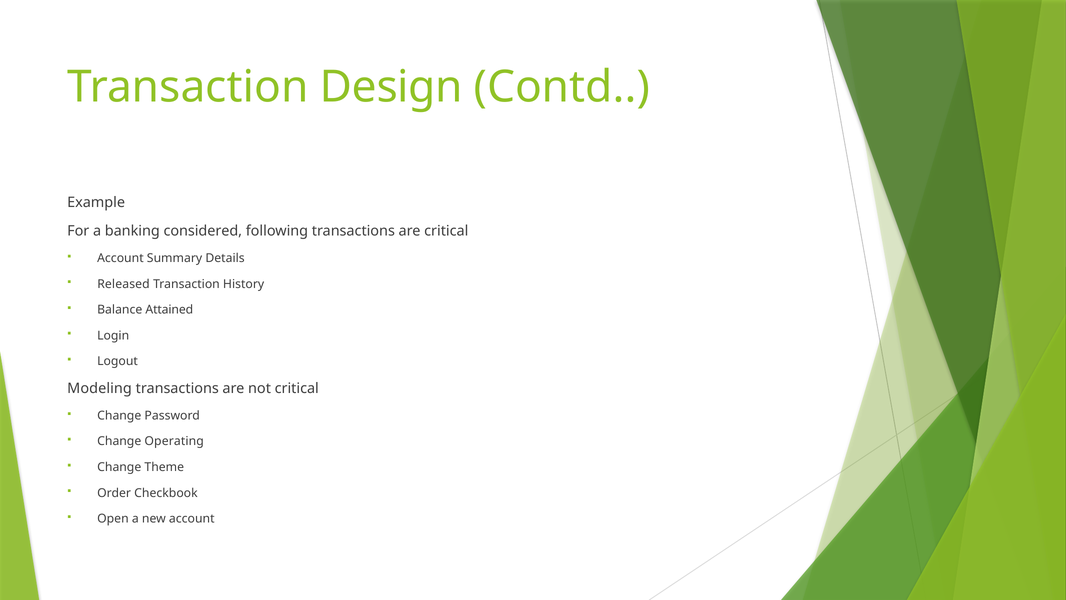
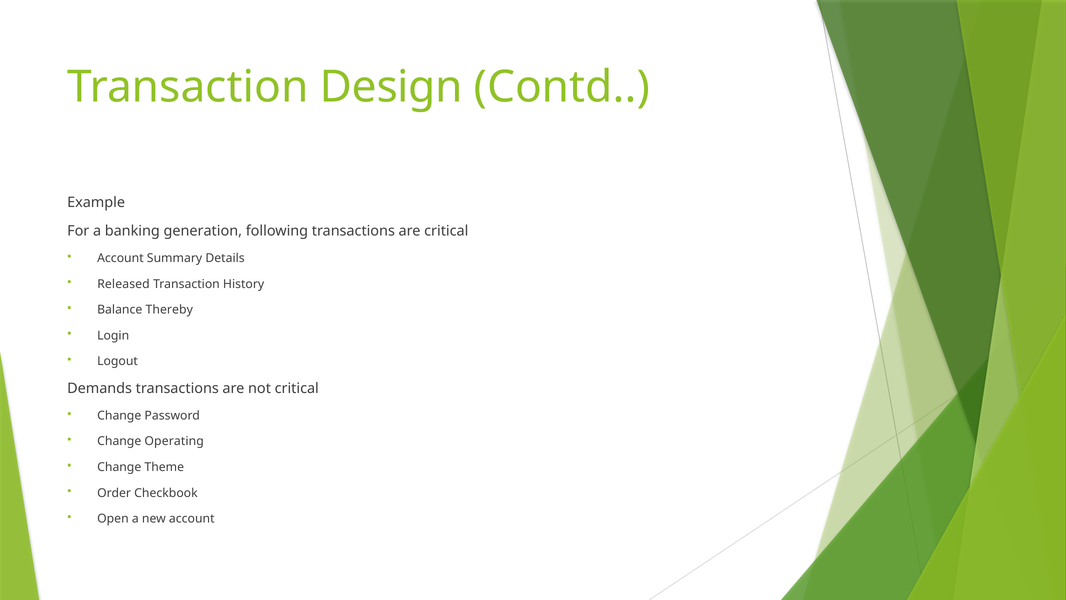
considered: considered -> generation (203, 231)
Attained: Attained -> Thereby (169, 310)
Modeling: Modeling -> Demands (100, 388)
